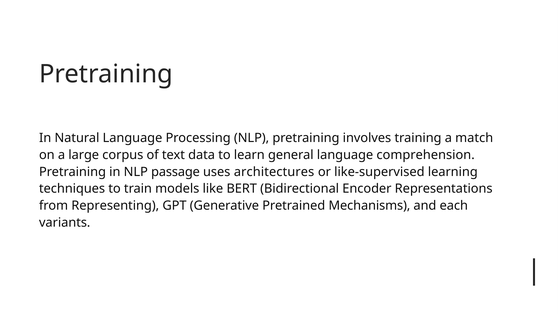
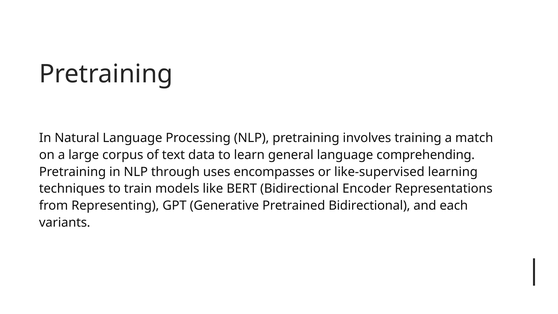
comprehension: comprehension -> comprehending (426, 155)
passage: passage -> through (175, 172)
architectures: architectures -> encompasses (274, 172)
Pretrained Mechanisms: Mechanisms -> Bidirectional (369, 206)
